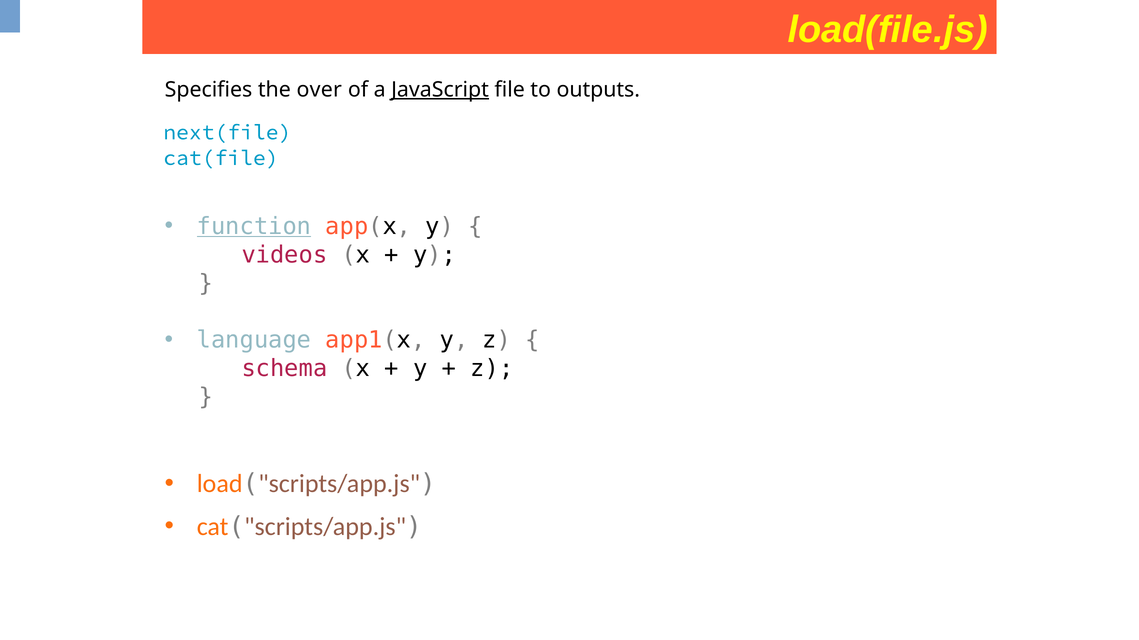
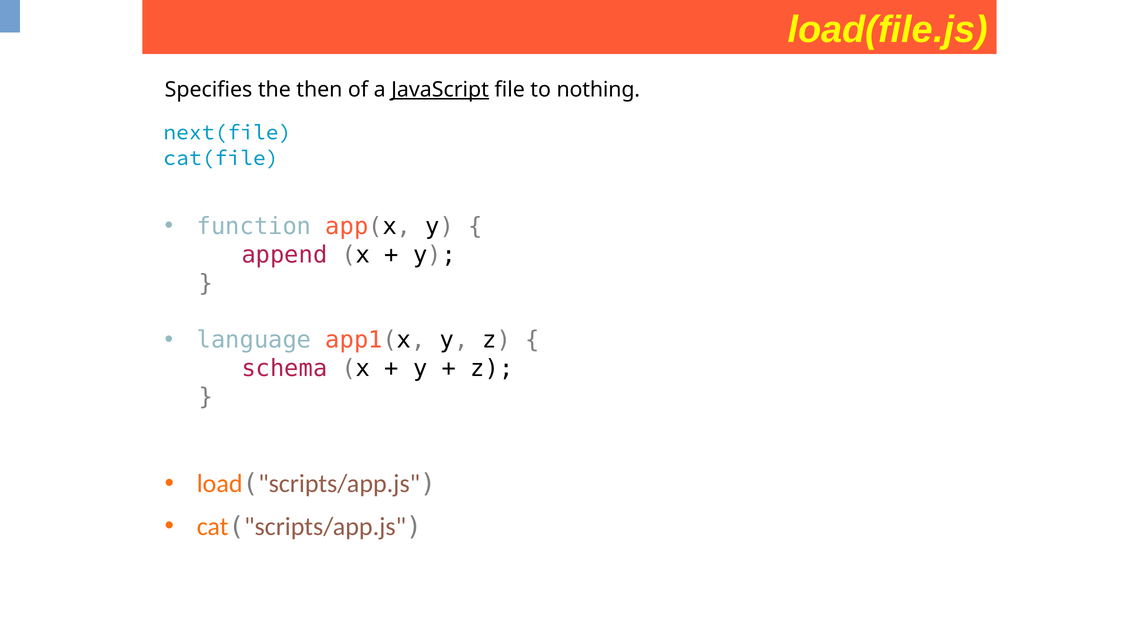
over: over -> then (319, 90)
outputs: outputs -> nothing (598, 90)
function underline: present -> none (254, 227)
videos: videos -> append (284, 255)
